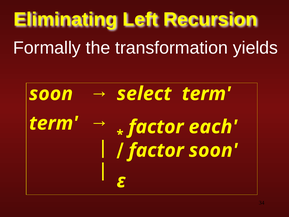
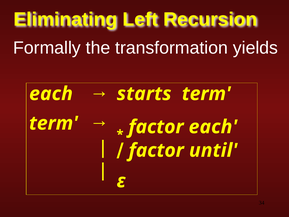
soon: soon -> each (51, 94)
select: select -> starts (144, 94)
factor soon: soon -> until (213, 150)
